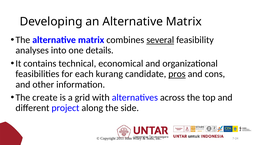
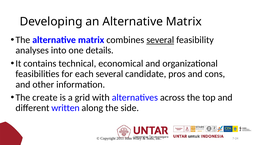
each kurang: kurang -> several (109, 74)
pros underline: present -> none (177, 74)
project: project -> written (65, 108)
